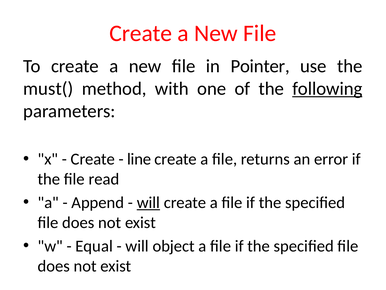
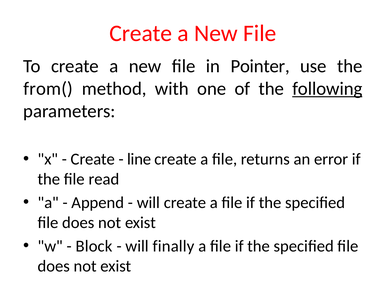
must(: must( -> from( (48, 88)
will underline: present -> none (148, 202)
Equal: Equal -> Block (94, 246)
object: object -> finally (174, 246)
